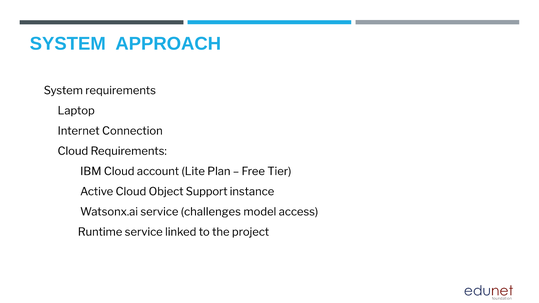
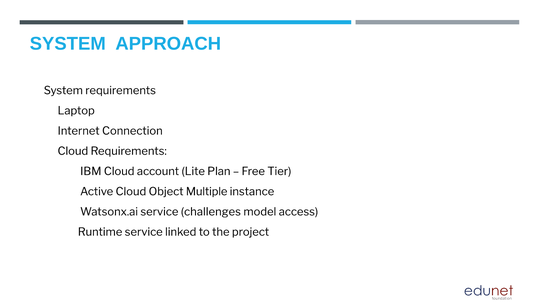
Support: Support -> Multiple (207, 192)
